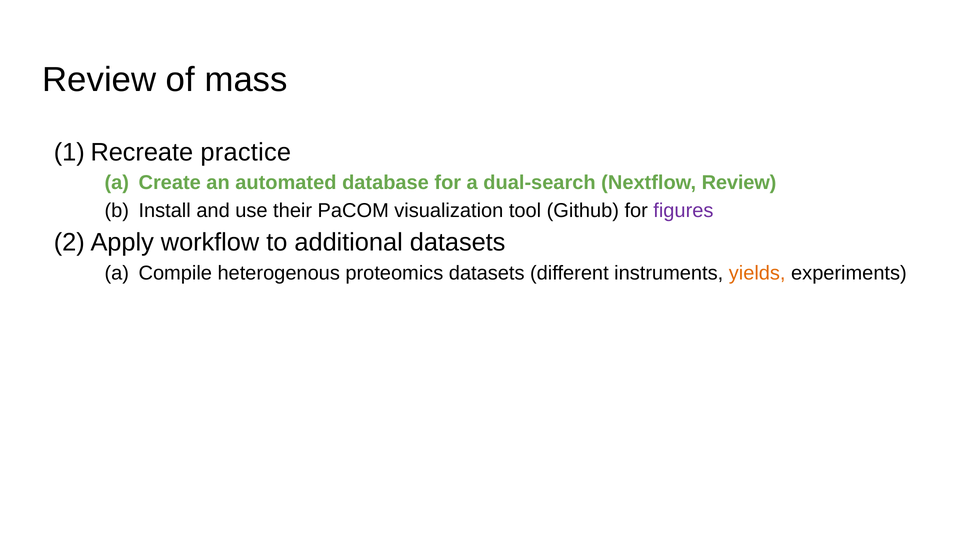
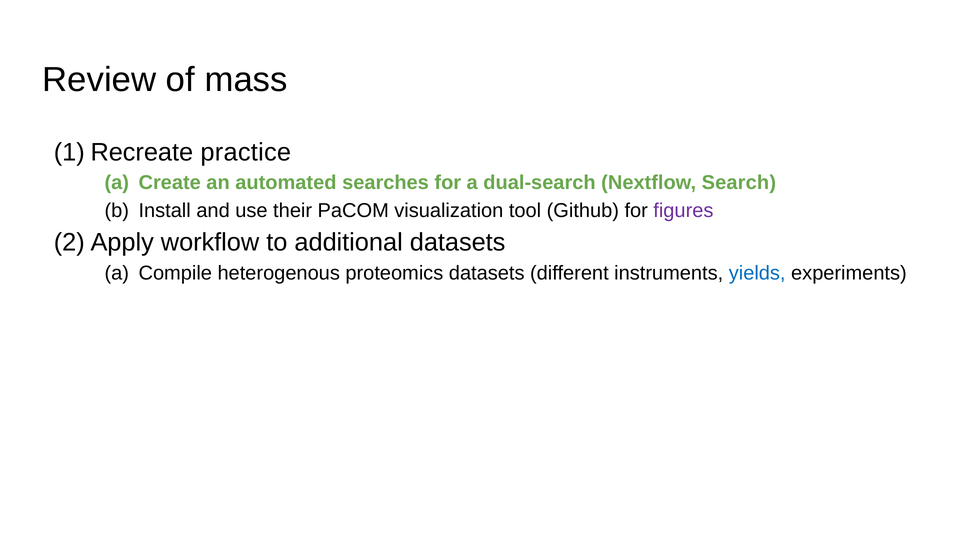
database: database -> searches (386, 183)
Nextflow Review: Review -> Search (739, 183)
yields colour: orange -> blue (757, 273)
